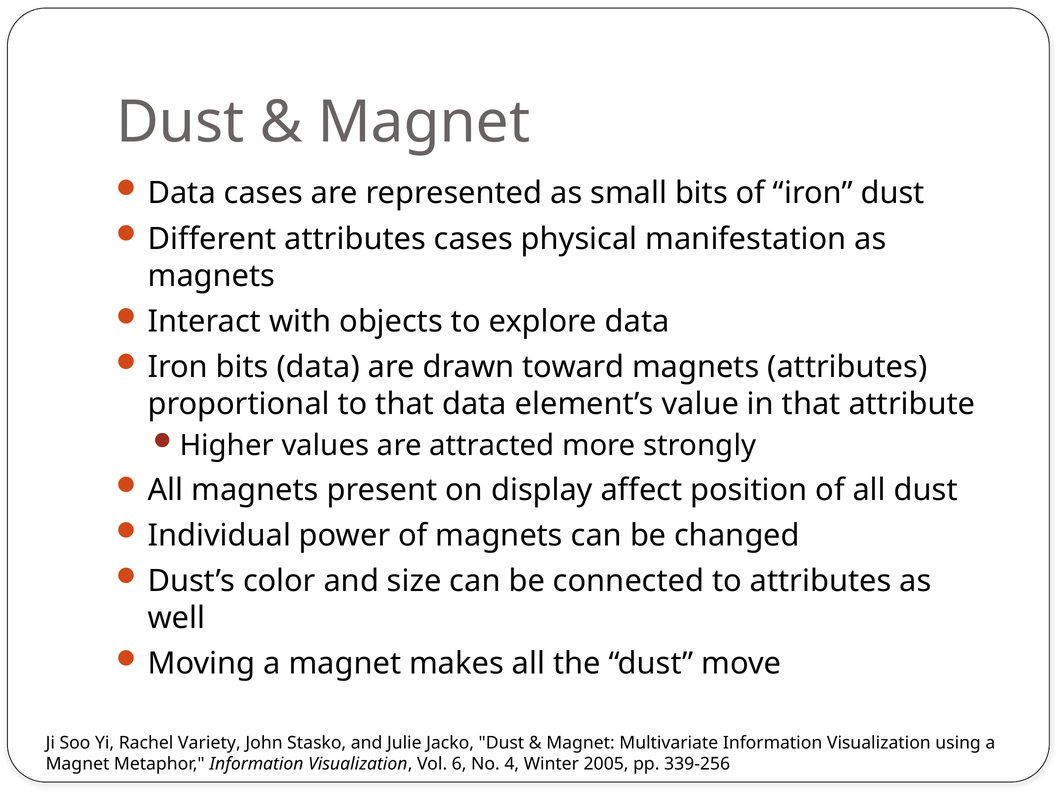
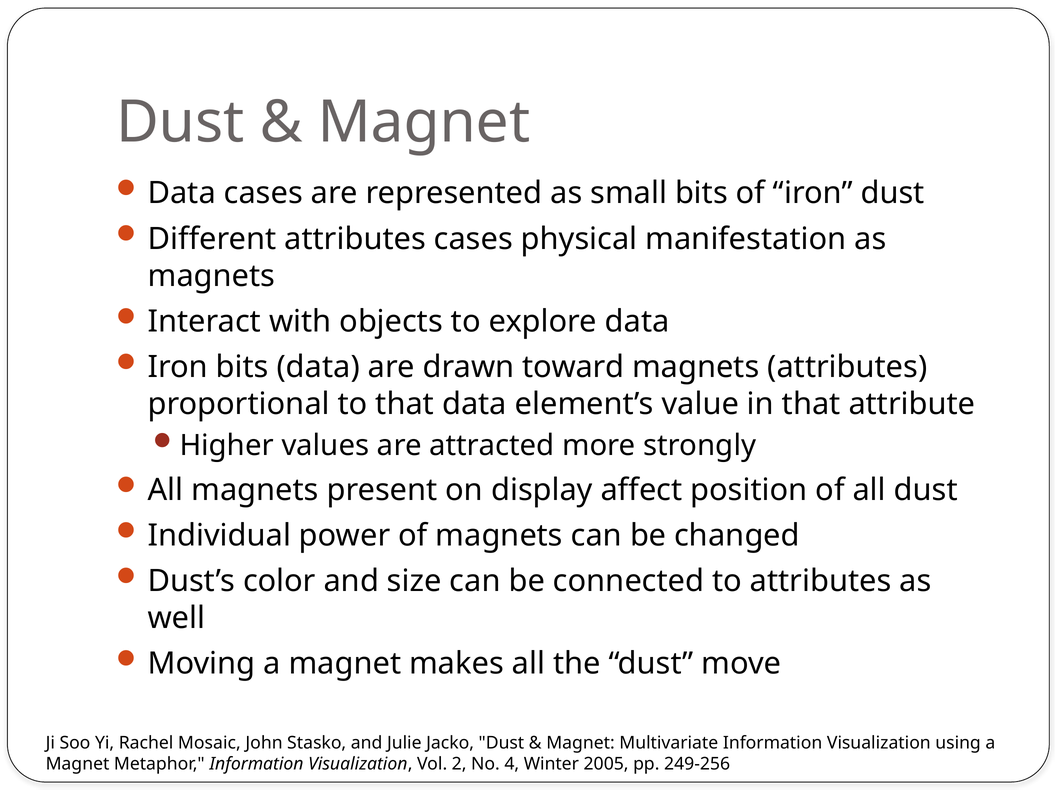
Variety: Variety -> Mosaic (209, 742)
6: 6 -> 2 (459, 764)
339-256: 339-256 -> 249-256 (697, 764)
